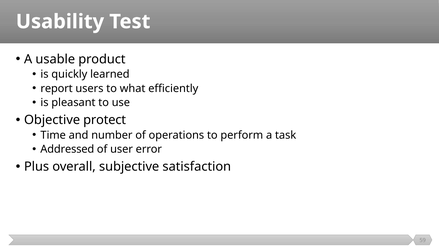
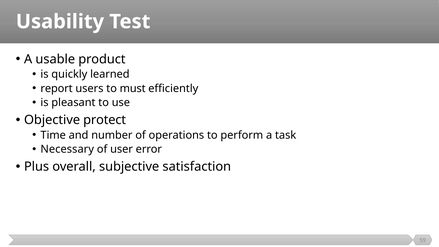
what: what -> must (133, 88)
Addressed: Addressed -> Necessary (67, 149)
